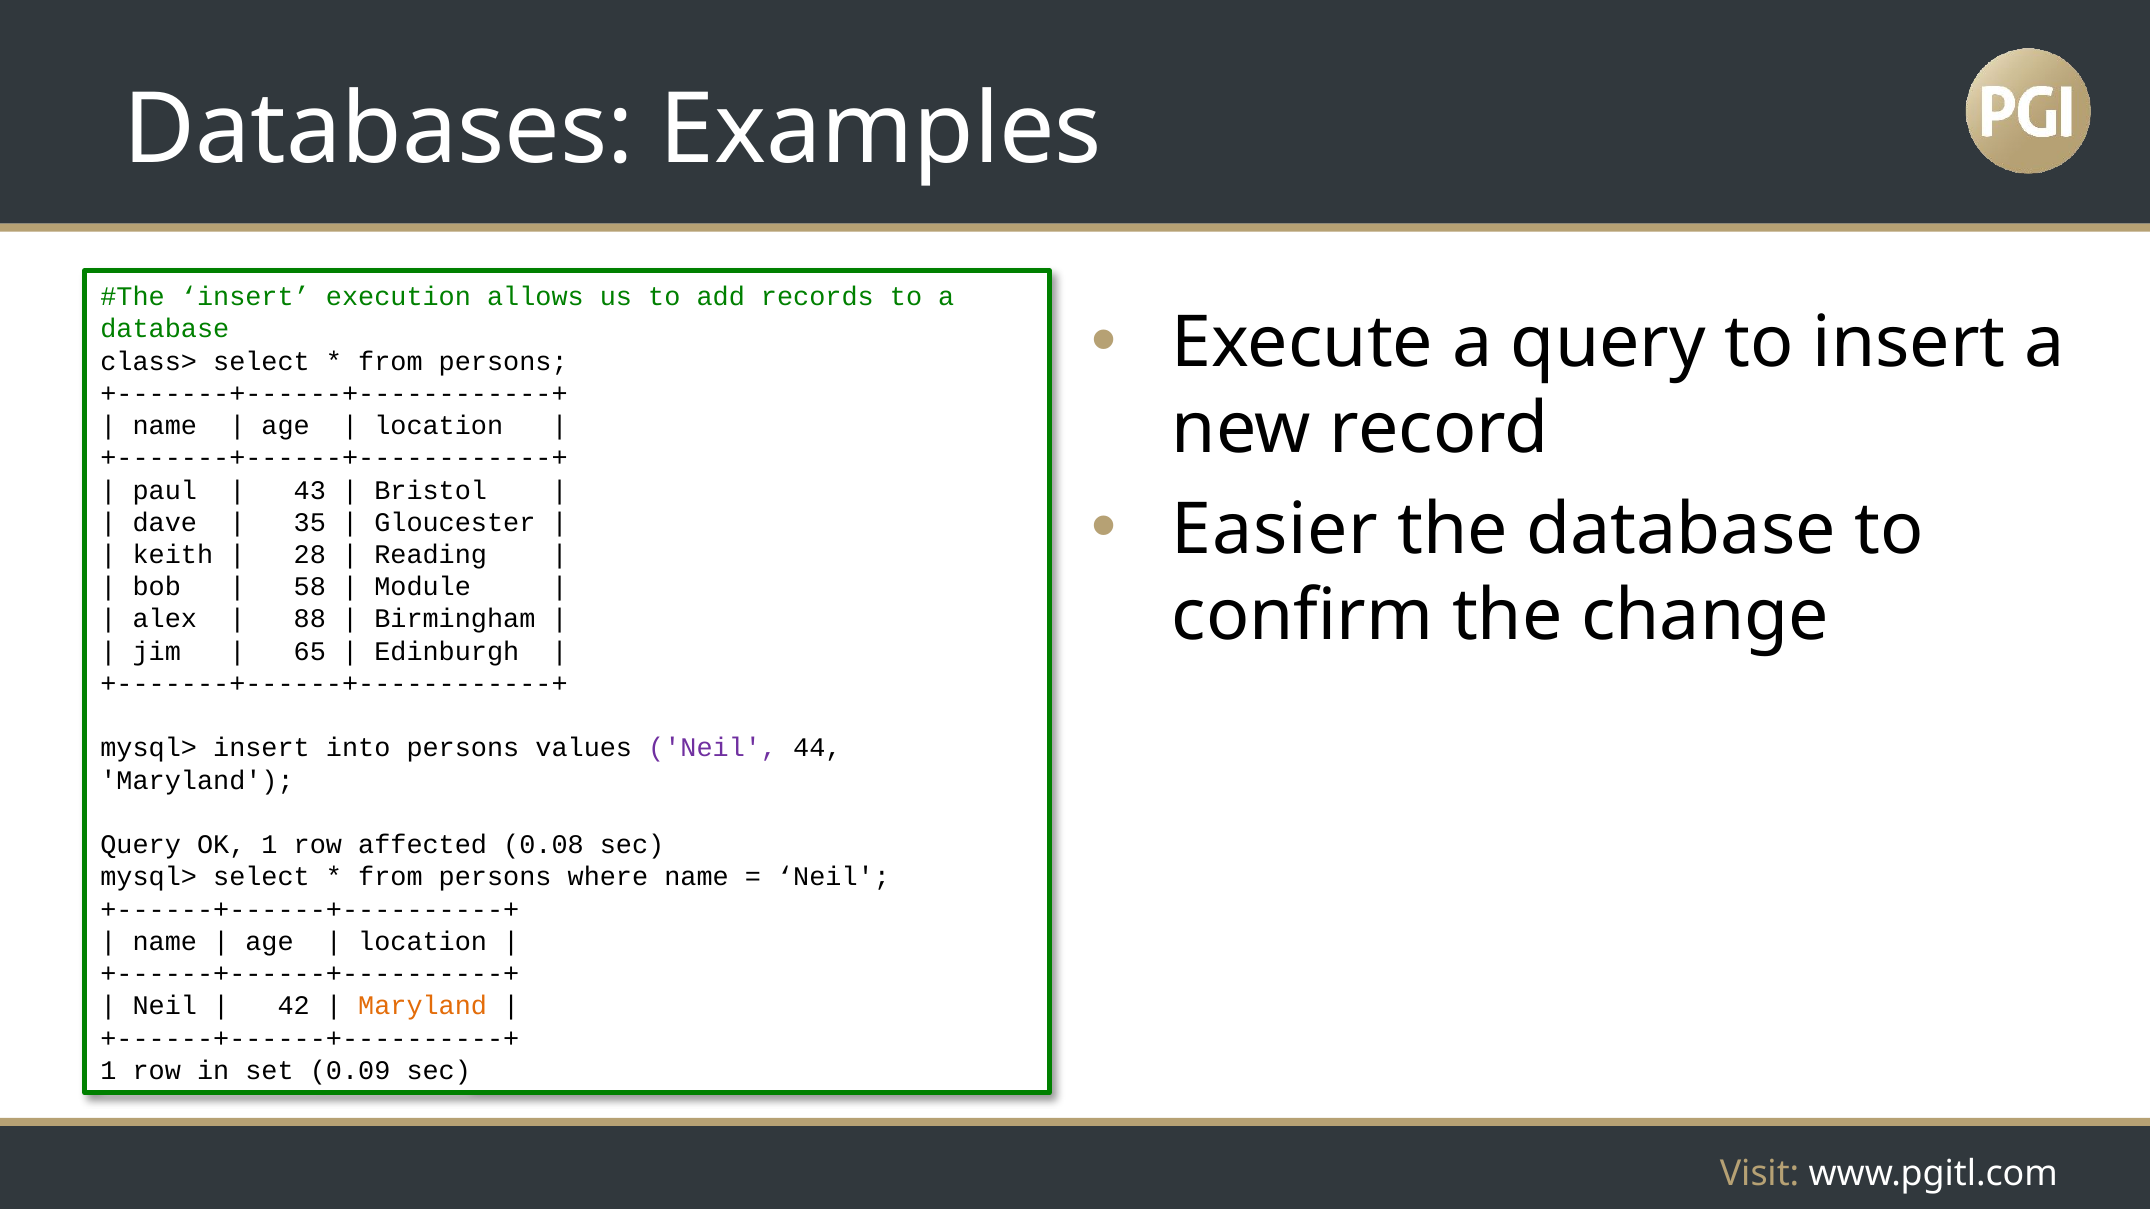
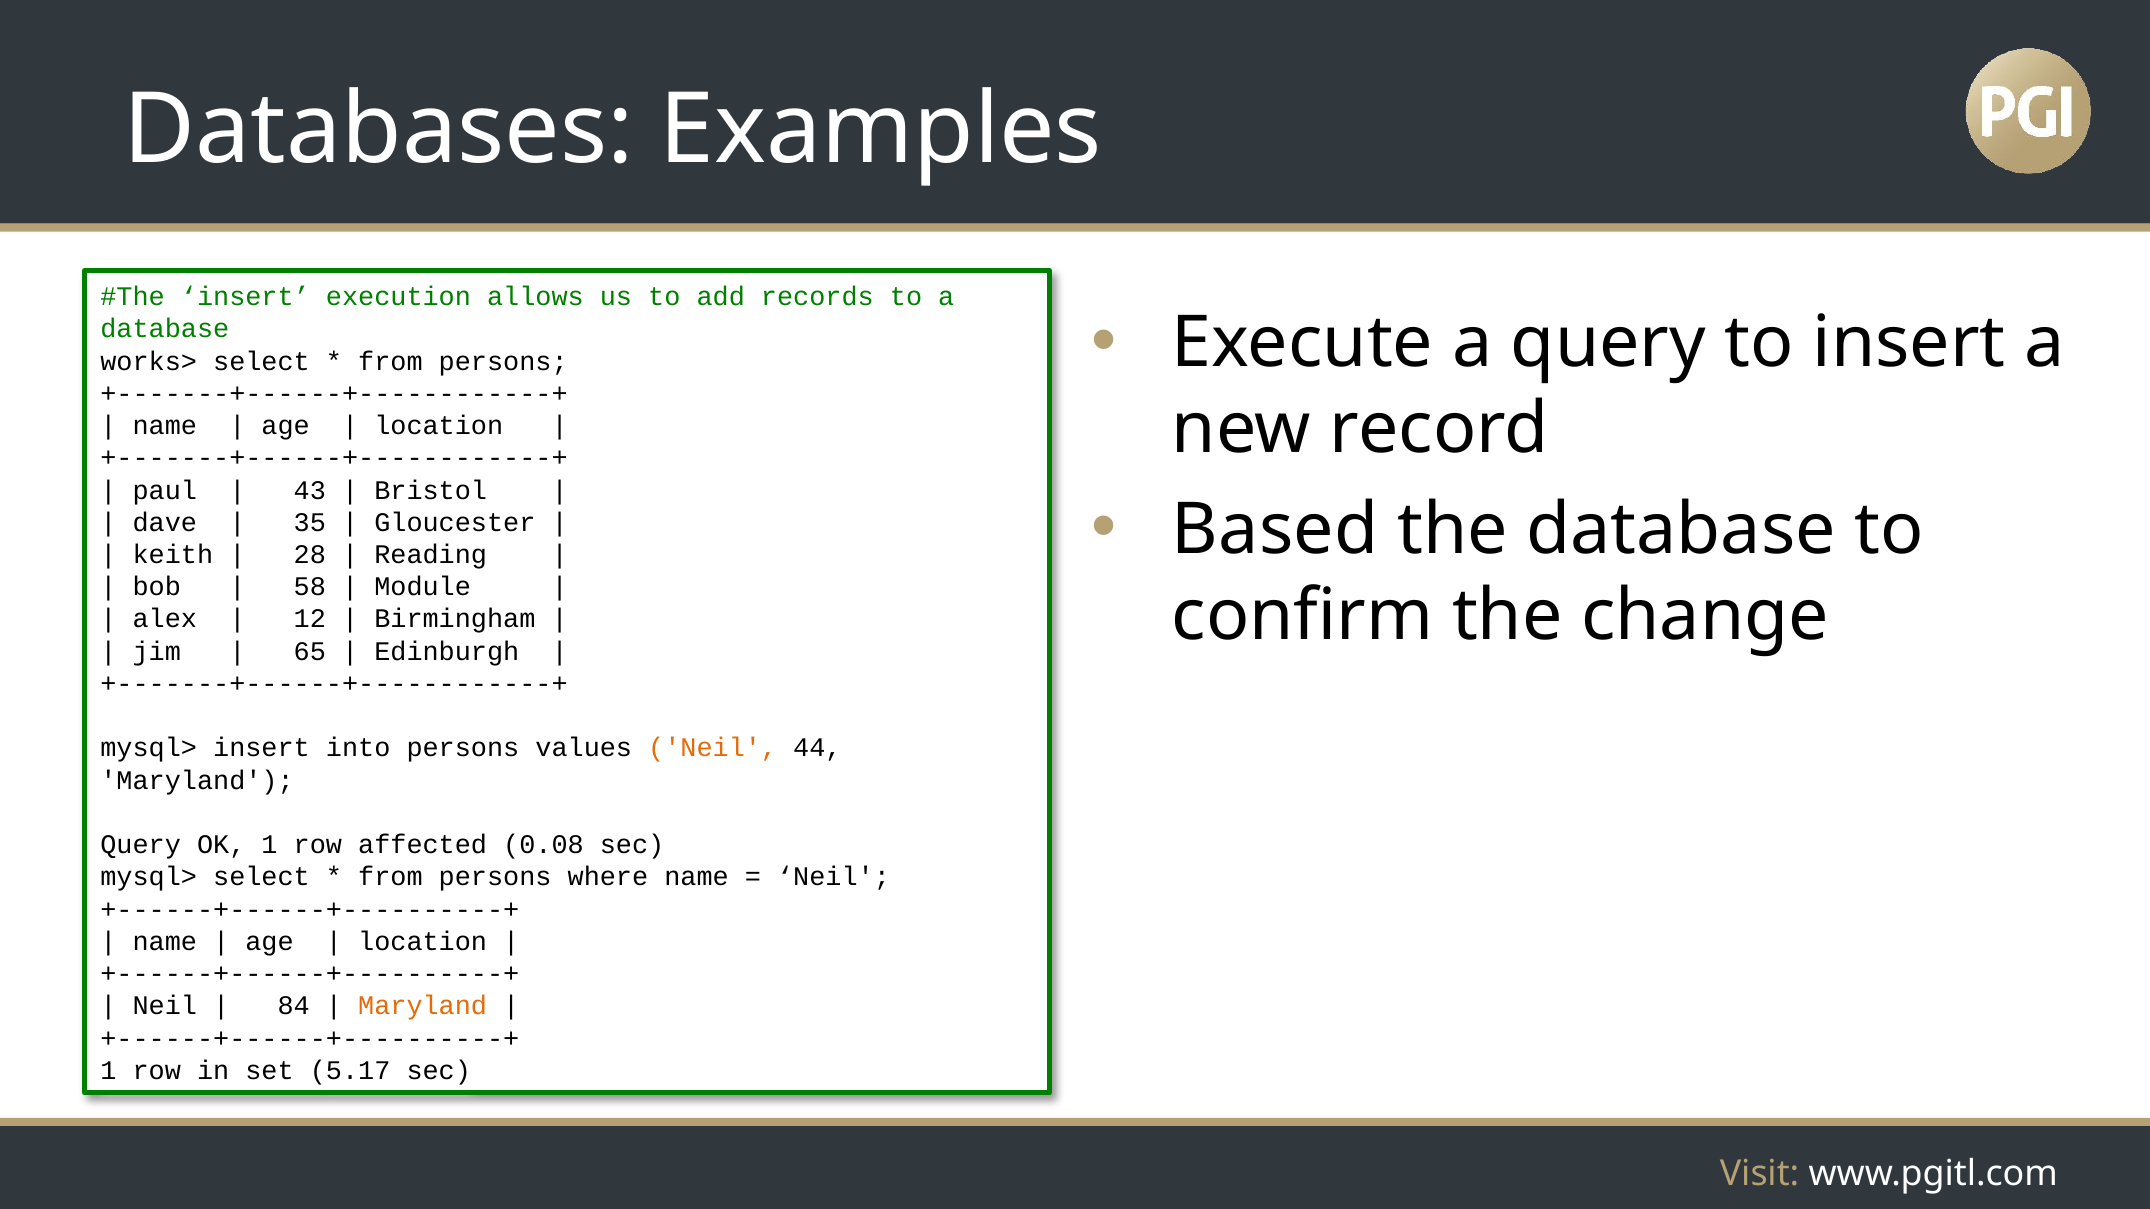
class>: class> -> works> (149, 361)
Easier: Easier -> Based (1275, 530)
88: 88 -> 12 (310, 619)
Neil colour: purple -> orange (713, 748)
42: 42 -> 84 (294, 1006)
0.09: 0.09 -> 5.17 (350, 1071)
